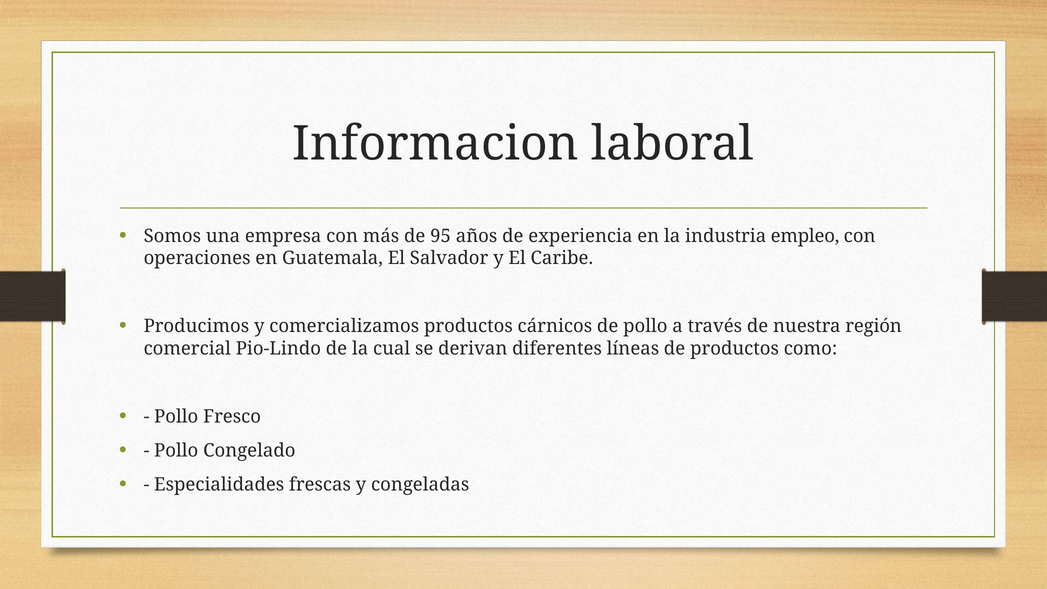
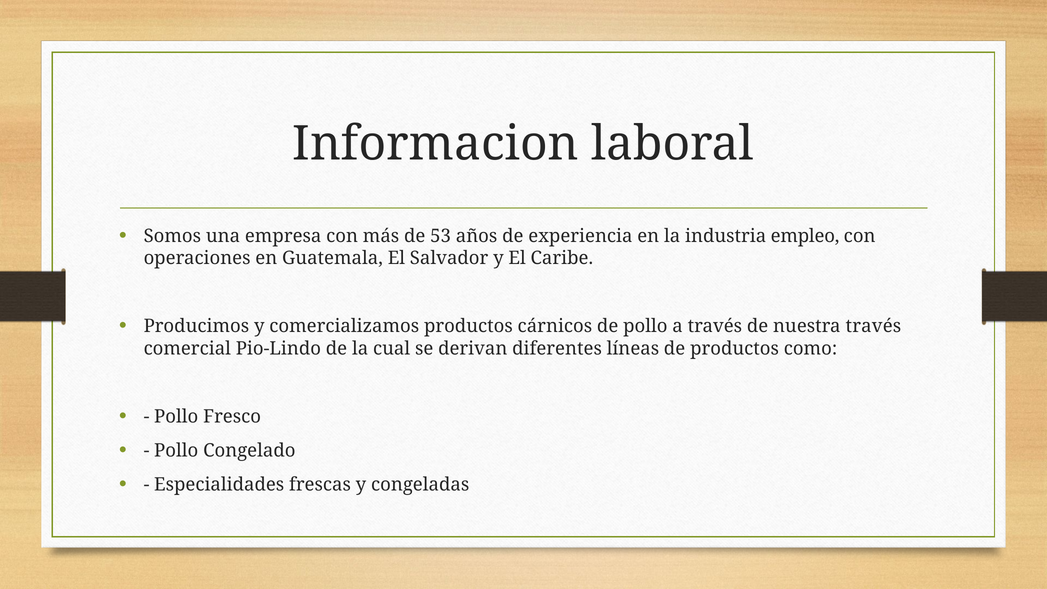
95: 95 -> 53 (441, 236)
nuestra región: región -> través (873, 326)
